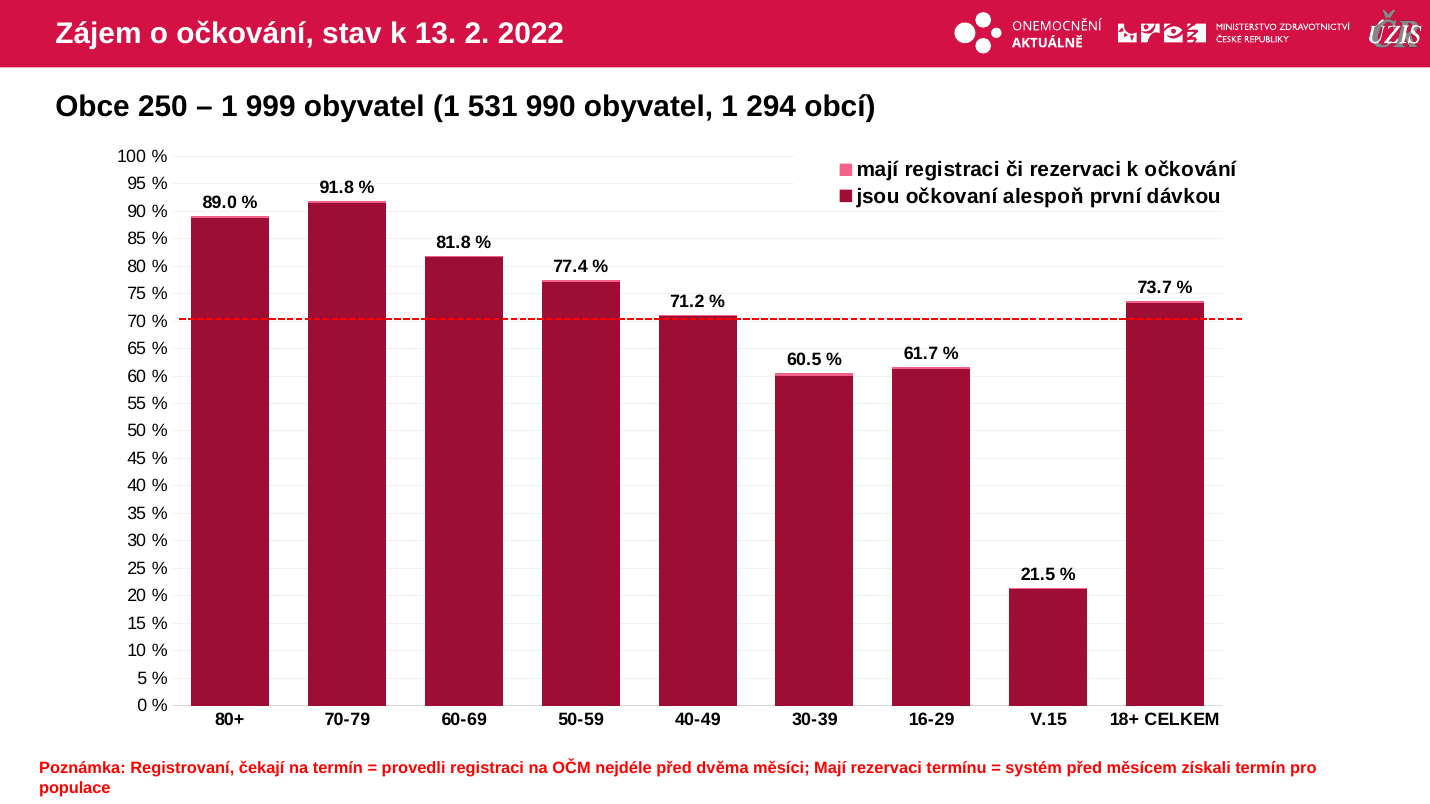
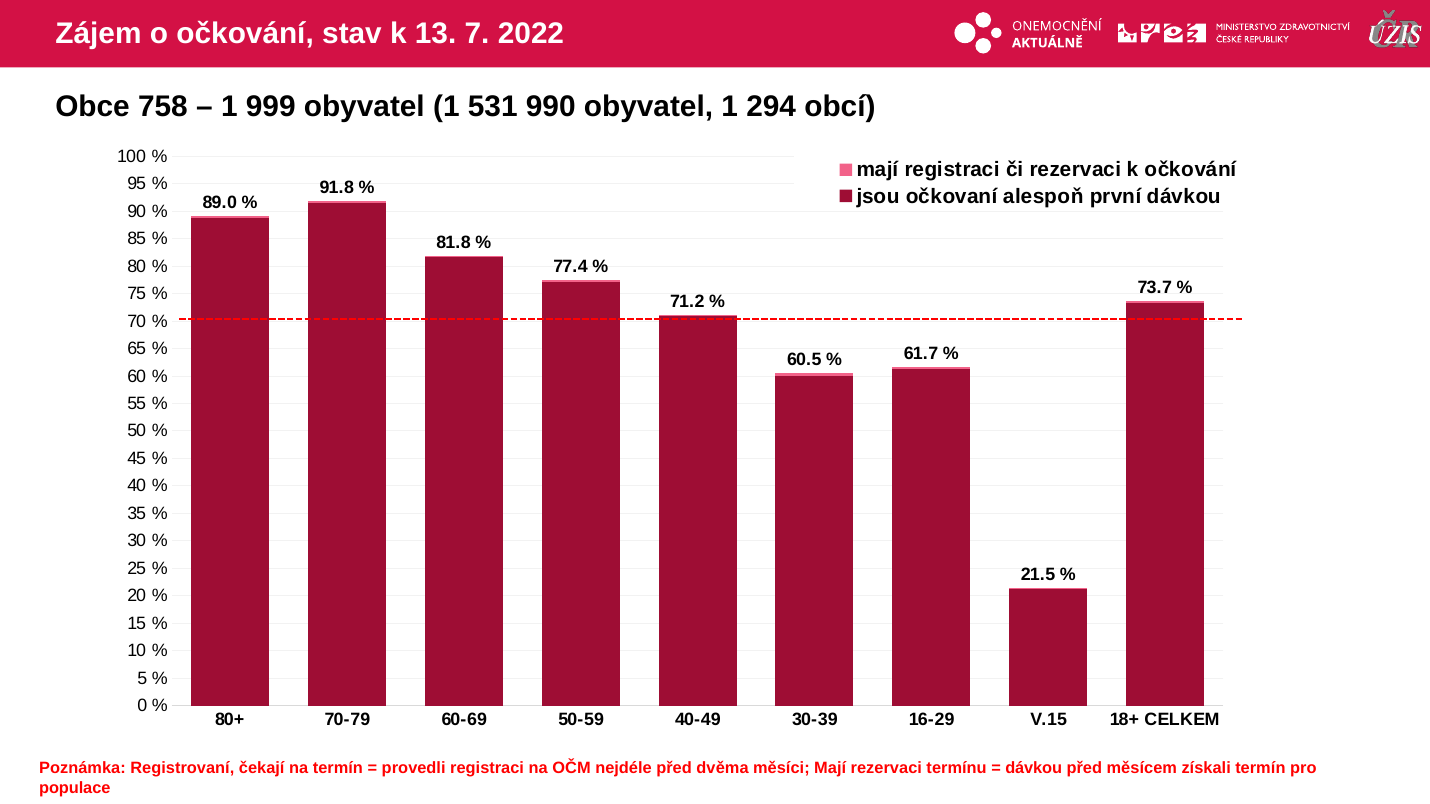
2: 2 -> 7 (477, 34)
250: 250 -> 758 (163, 107)
systém: systém -> dávkou (1034, 769)
